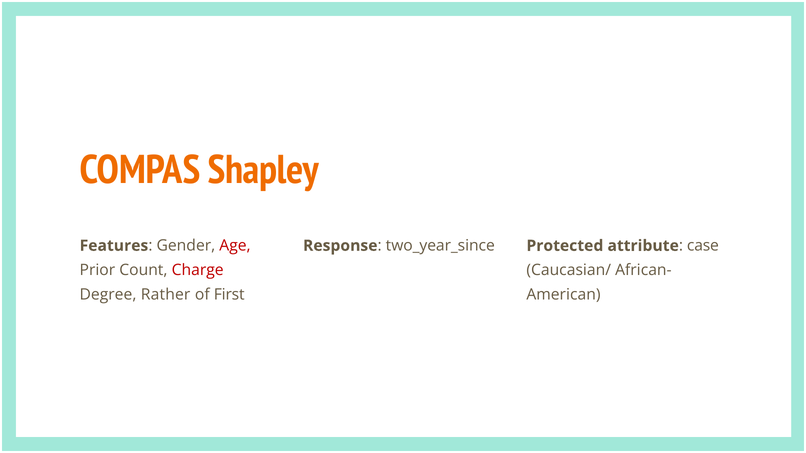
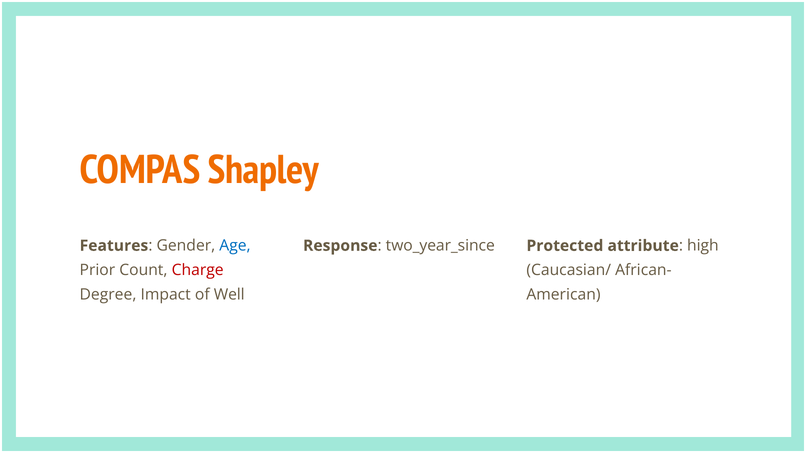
Age colour: red -> blue (235, 246)
case: case -> high (703, 246)
Rather: Rather -> Impact (166, 295)
First: First -> Well (229, 295)
